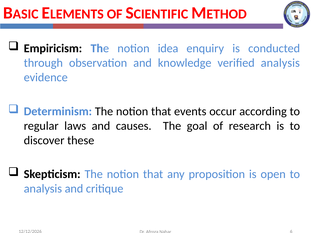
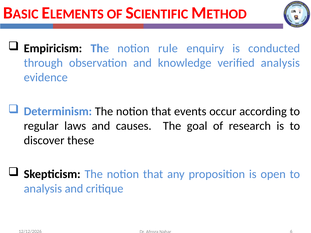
idea: idea -> rule (168, 49)
